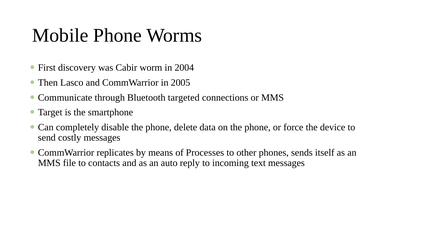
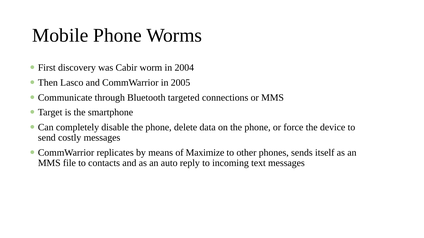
Processes: Processes -> Maximize (205, 153)
